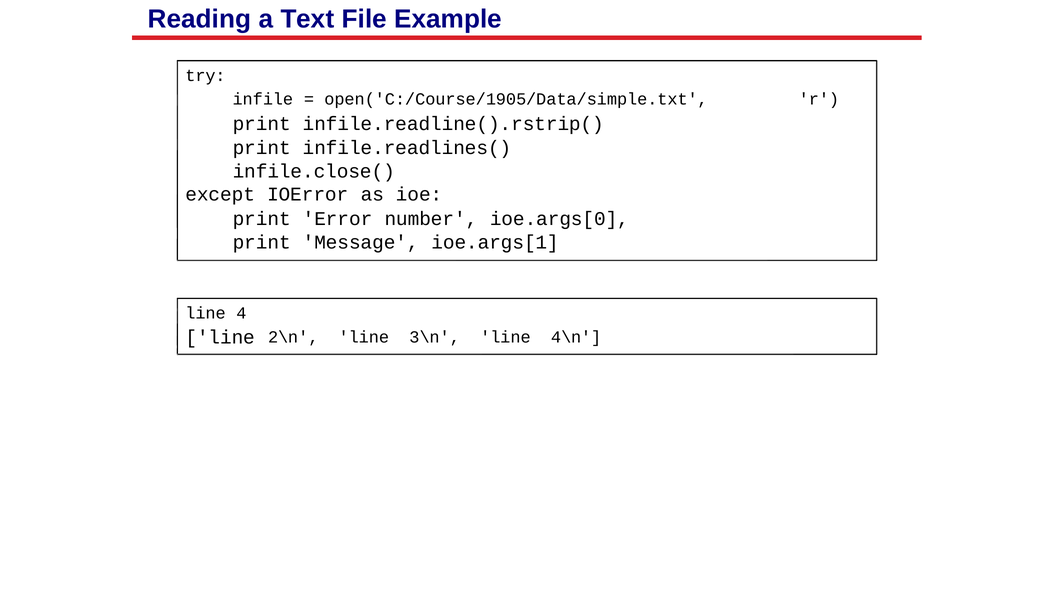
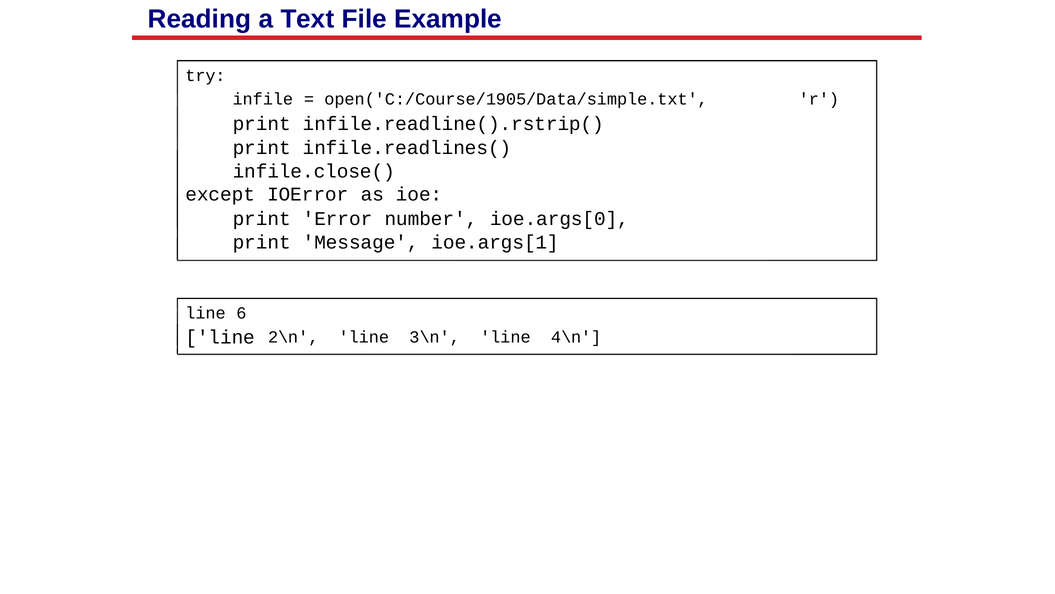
4: 4 -> 6 (241, 313)
